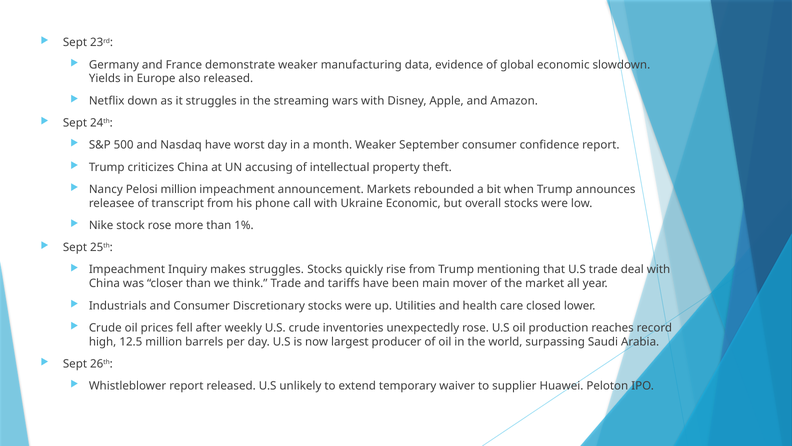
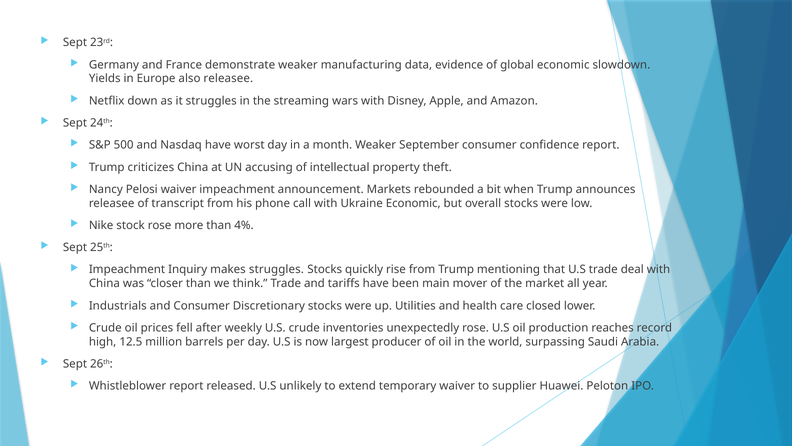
also released: released -> releasee (228, 79)
Pelosi million: million -> waiver (179, 189)
1%: 1% -> 4% (244, 225)
